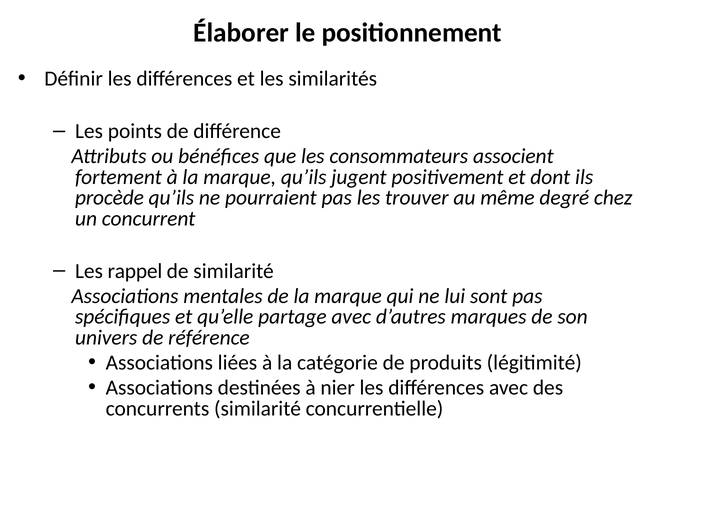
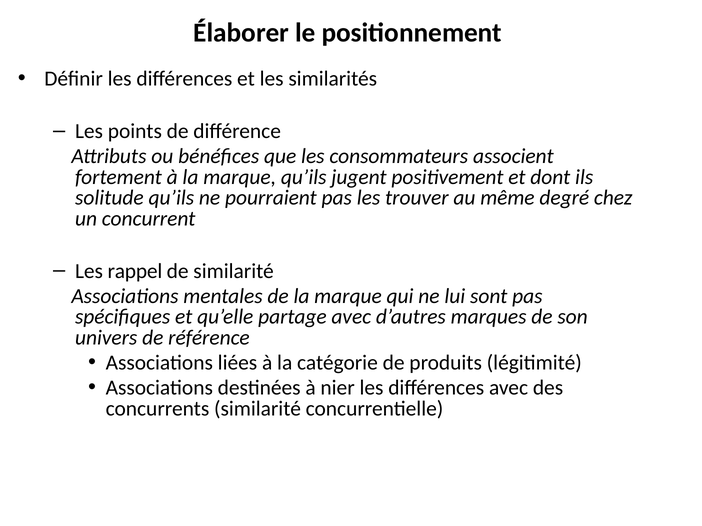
procède: procède -> solitude (109, 198)
